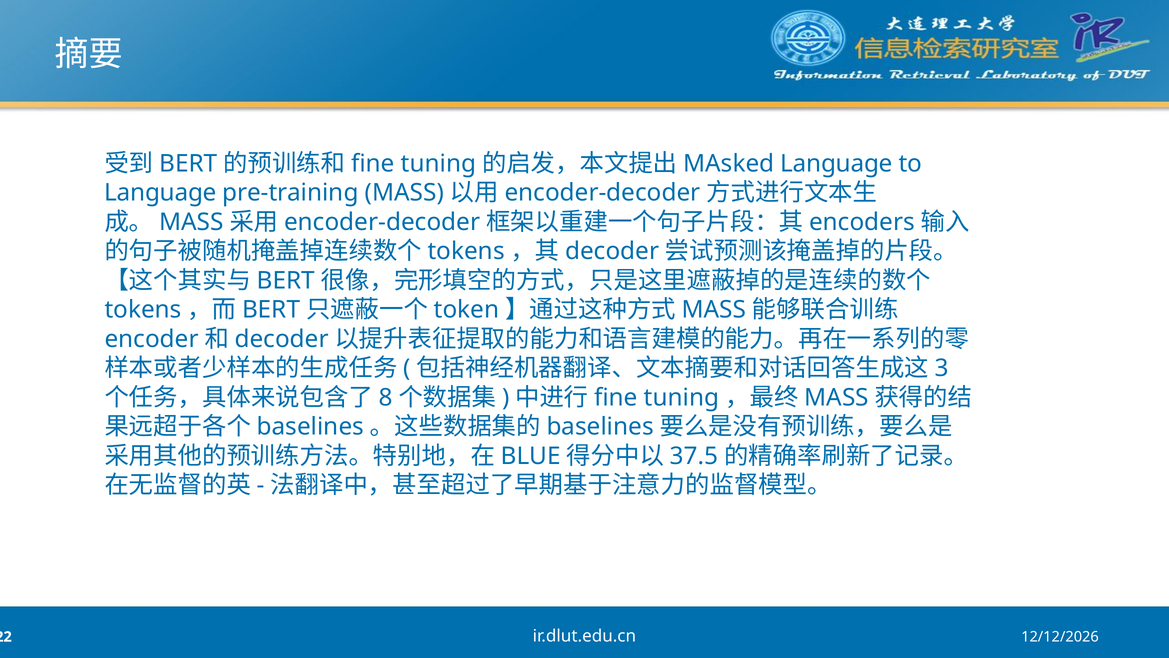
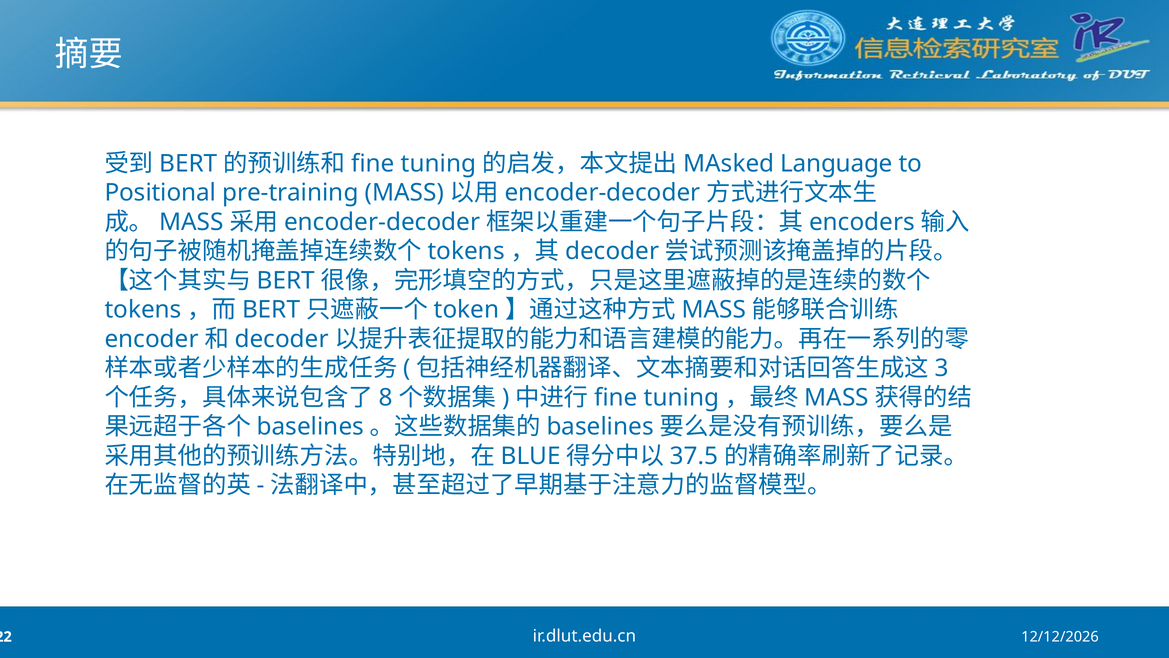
Language: Language -> Positional (160, 193)
